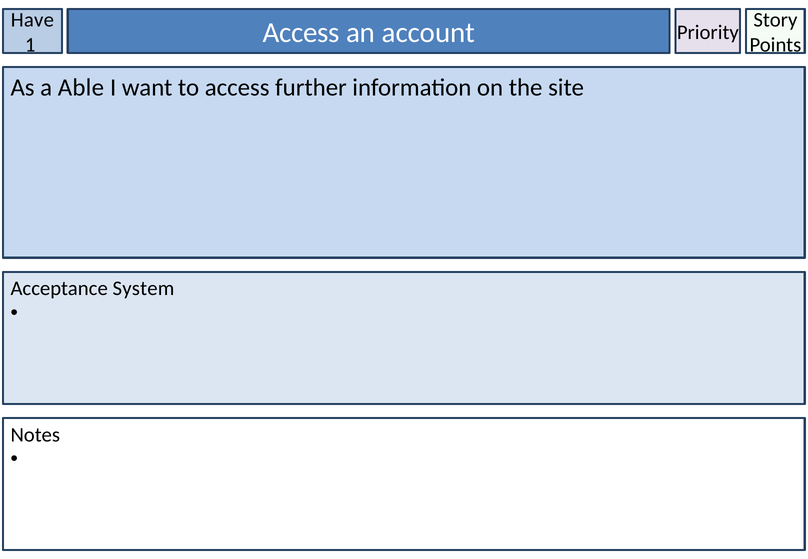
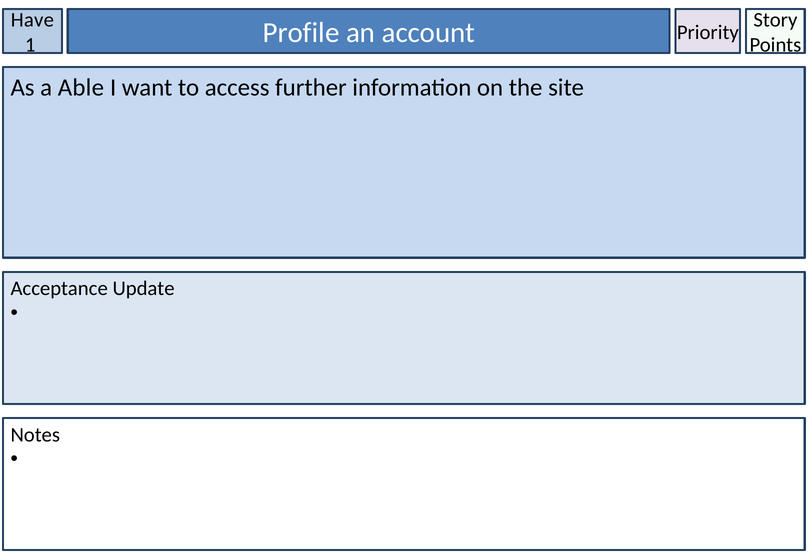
1 Access: Access -> Profile (301, 33)
System: System -> Update (144, 289)
